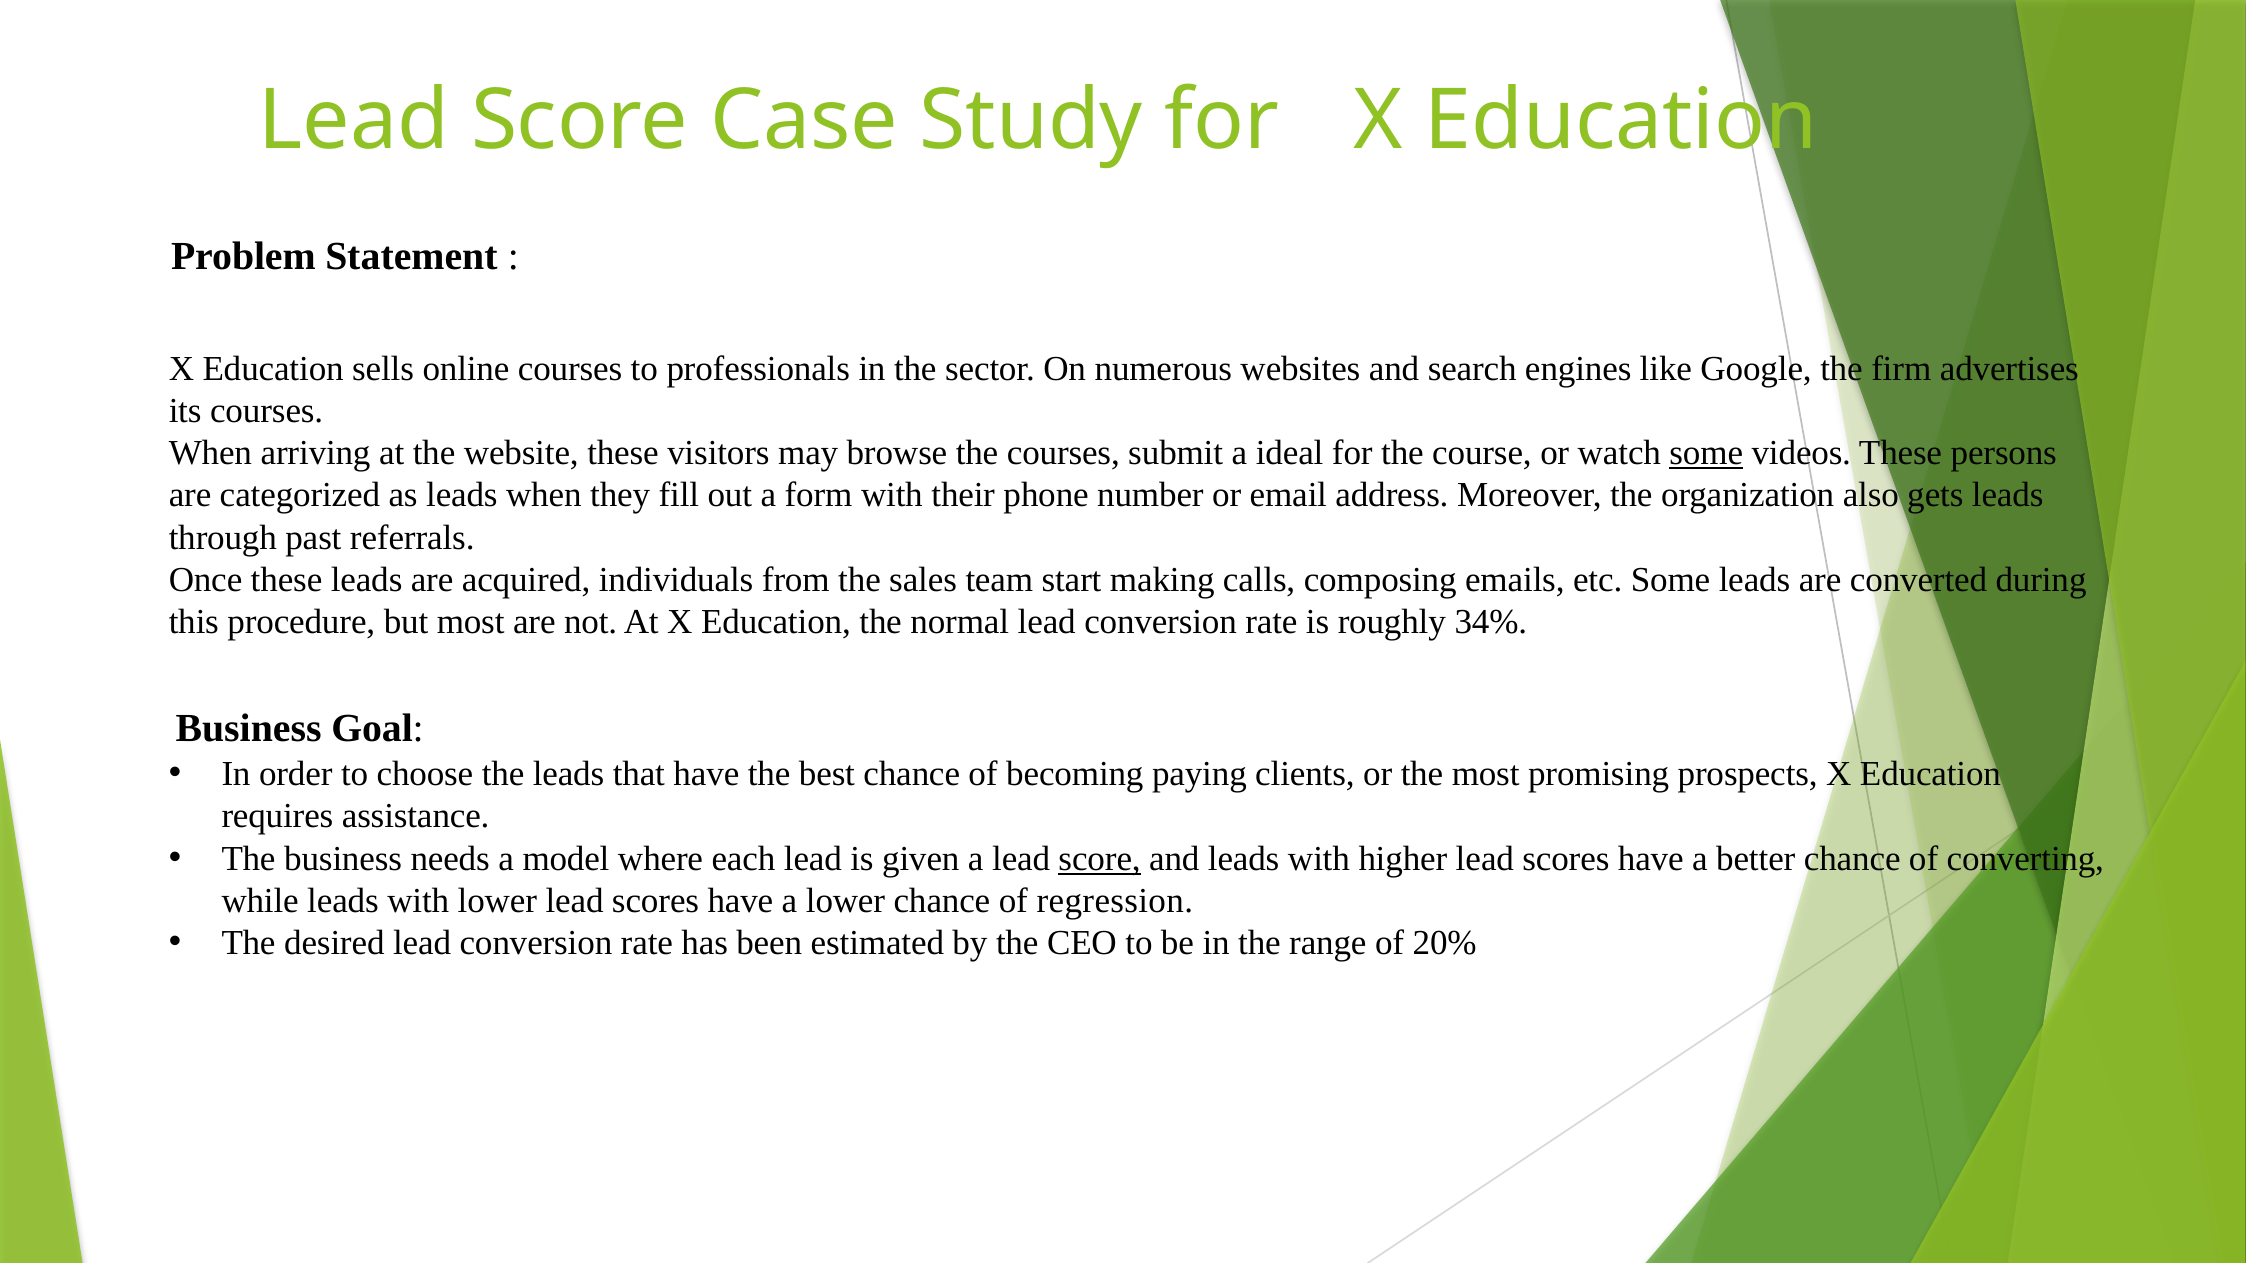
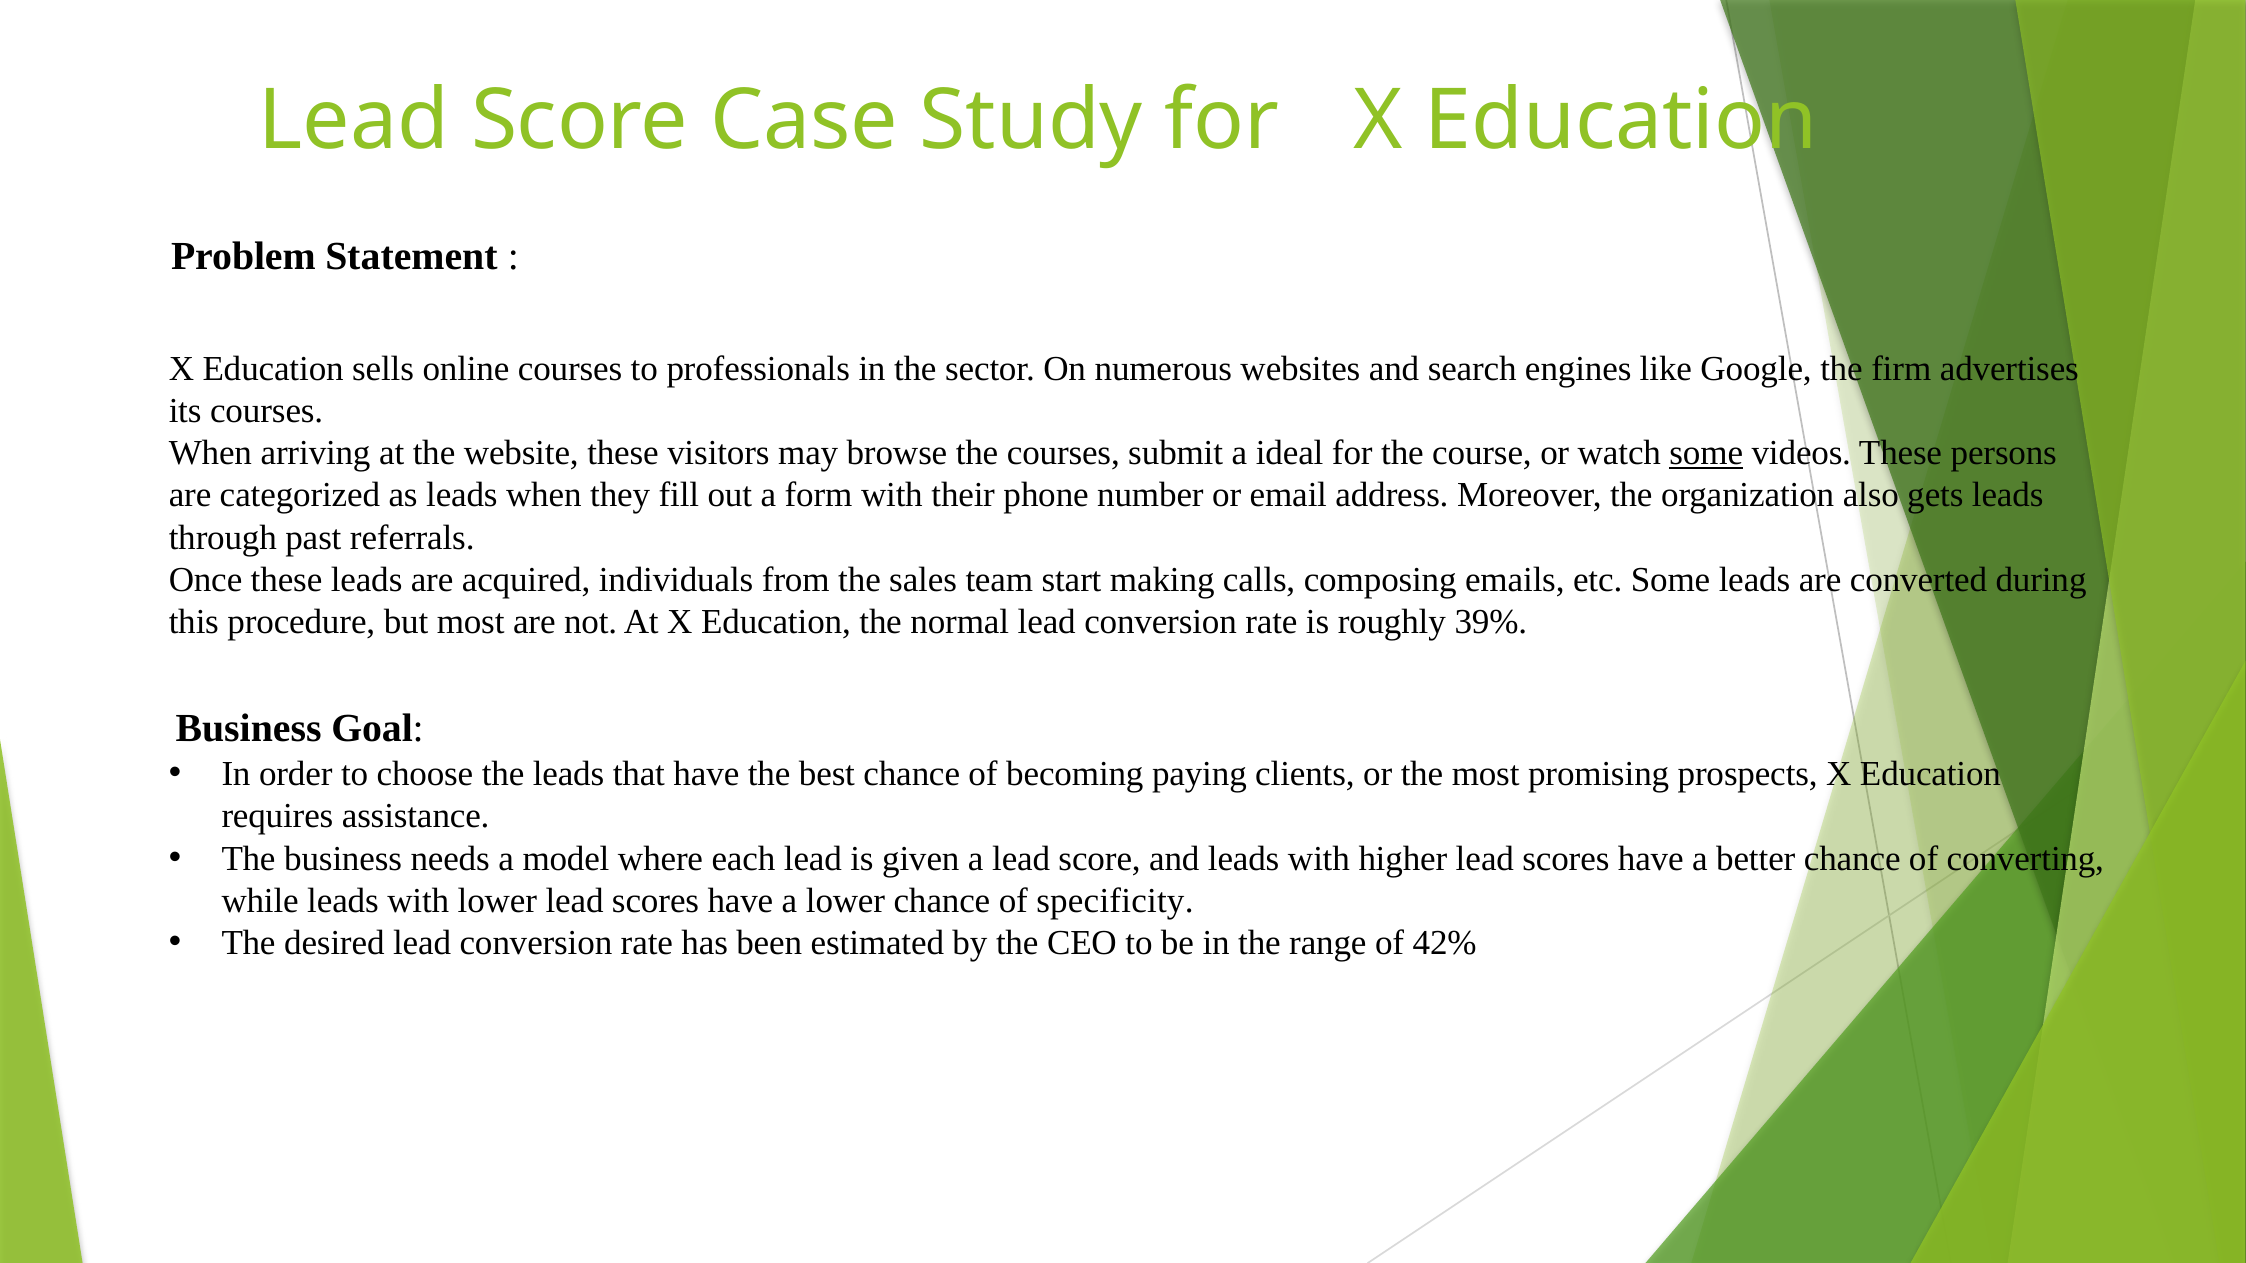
34%: 34% -> 39% (1491, 622)
score underline: present -> none (1100, 859)
regression: regression -> specificity (1115, 901)
20%: 20% -> 42% (1445, 944)
